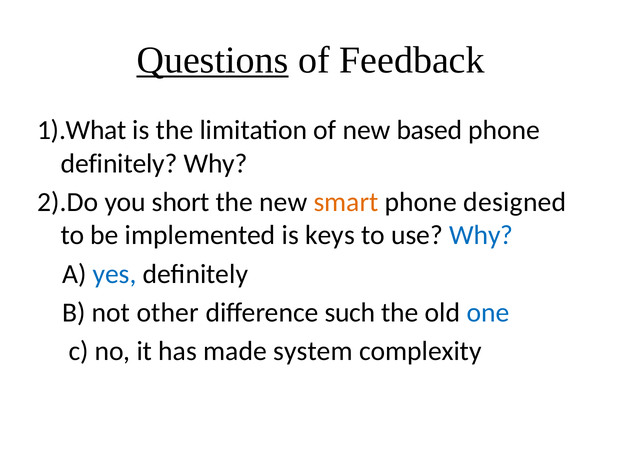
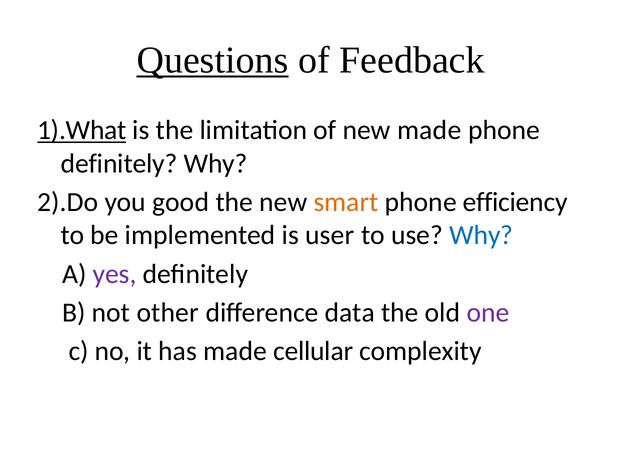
1).What underline: none -> present (82, 130)
new based: based -> made (429, 130)
short: short -> good (181, 202)
designed: designed -> efficiency (515, 202)
keys: keys -> user (330, 236)
yes colour: blue -> purple (115, 274)
such: such -> data (350, 313)
one colour: blue -> purple (488, 313)
system: system -> cellular (313, 352)
